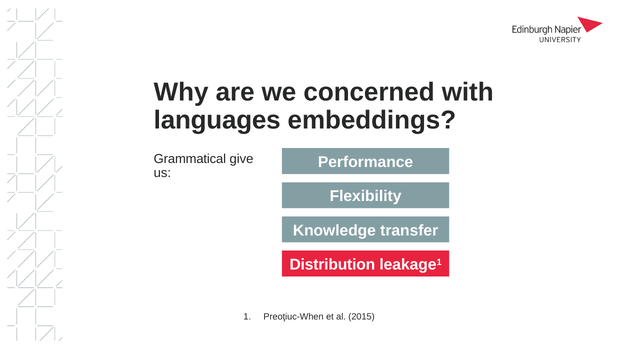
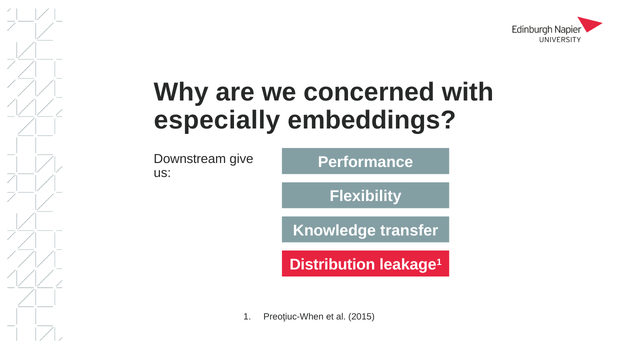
languages: languages -> especially (217, 120)
Grammatical: Grammatical -> Downstream (190, 159)
